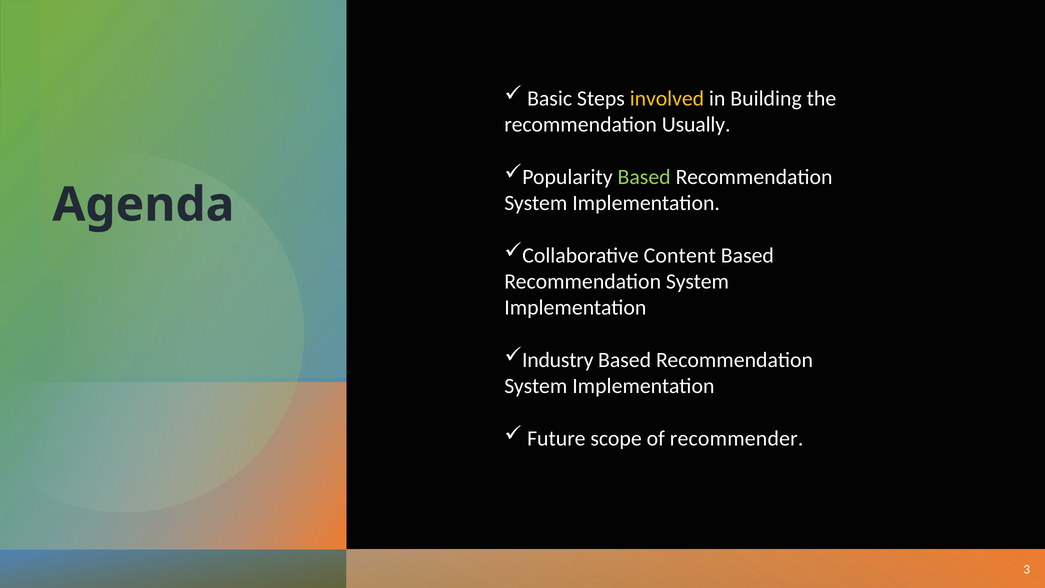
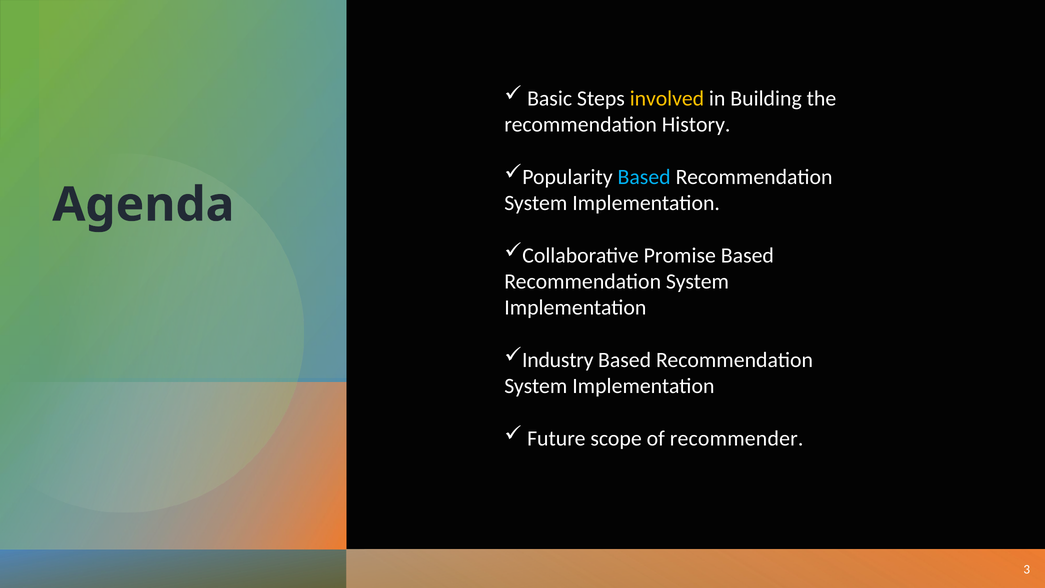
Usually: Usually -> History (696, 125)
Based colour: light green -> light blue (644, 177)
Content: Content -> Promise (680, 255)
